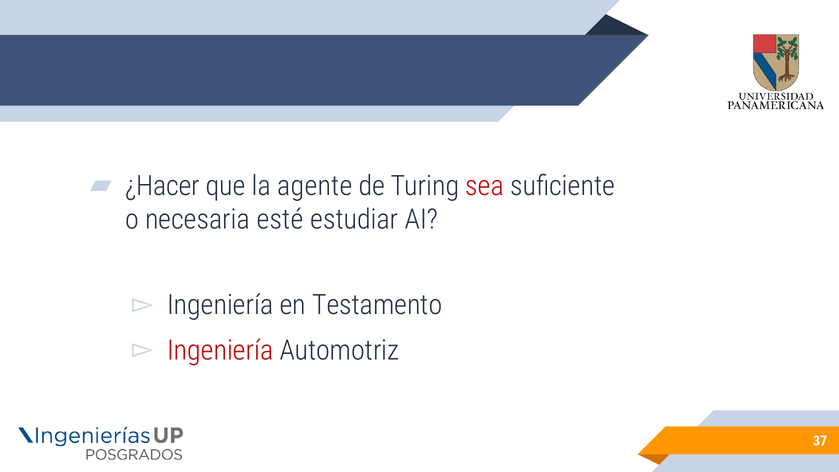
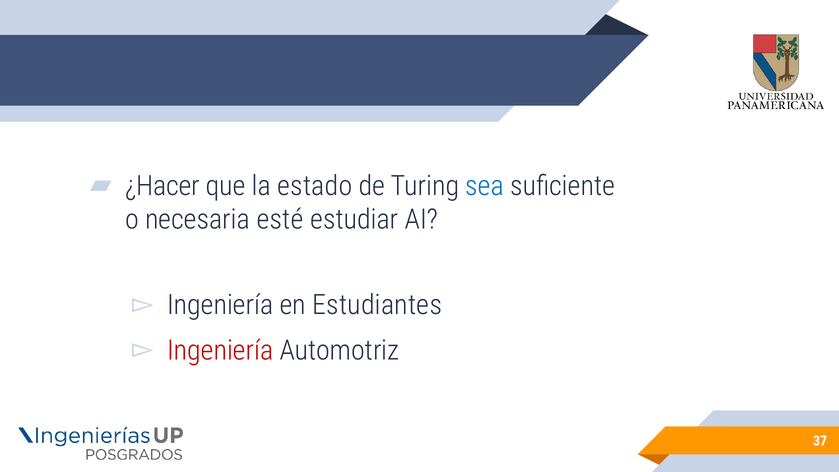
agente: agente -> estado (315, 186)
sea colour: red -> blue (485, 186)
Testamento: Testamento -> Estudiantes (377, 305)
